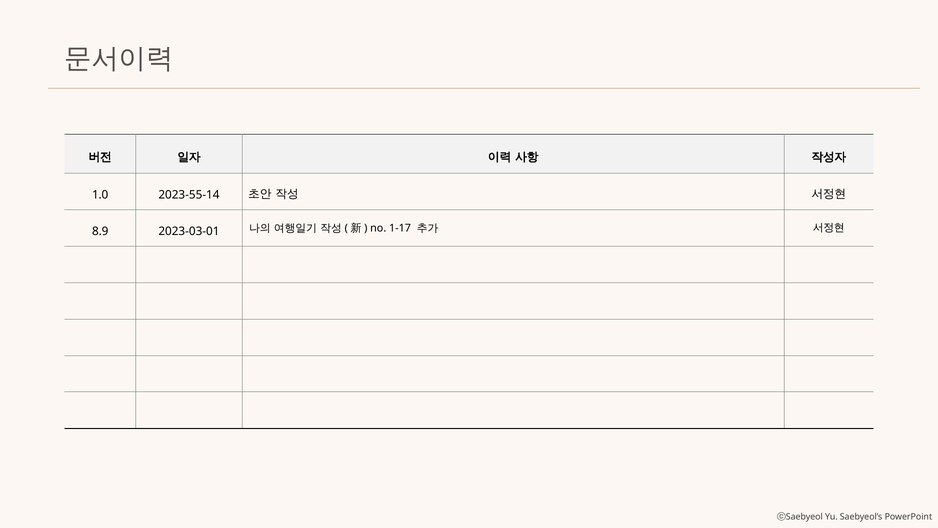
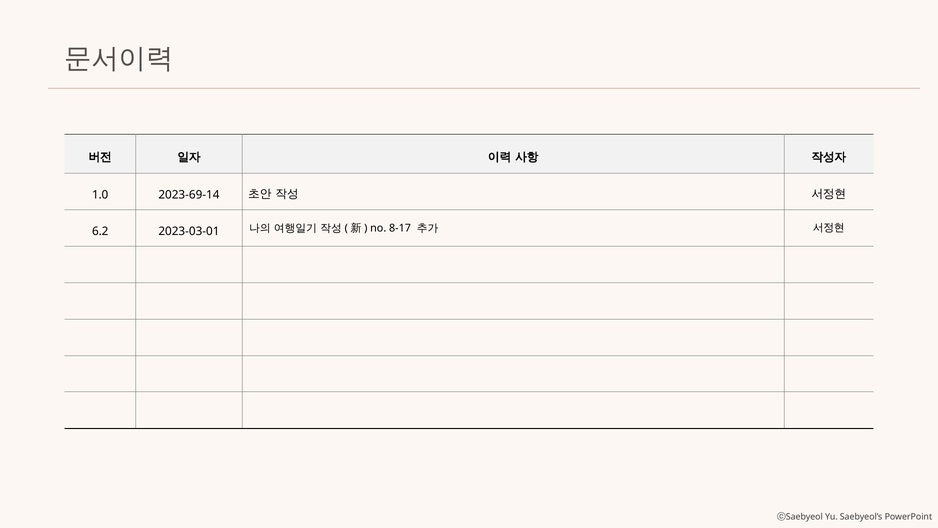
2023-55-14: 2023-55-14 -> 2023-69-14 (189, 195)
8.9: 8.9 -> 6.2 (100, 231)
1-17: 1-17 -> 8-17 (400, 228)
